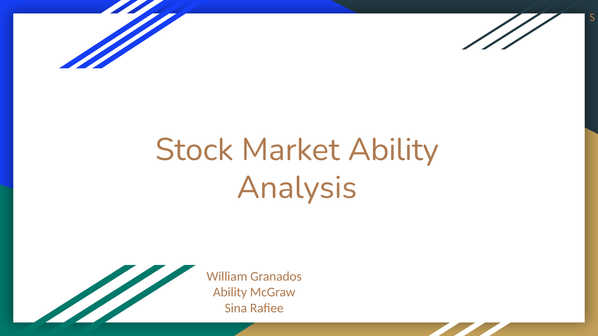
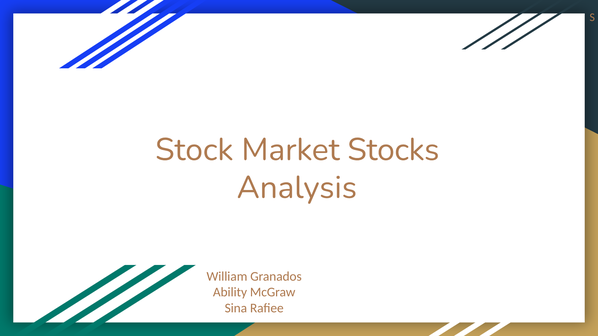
Market Ability: Ability -> Stocks (393, 150)
